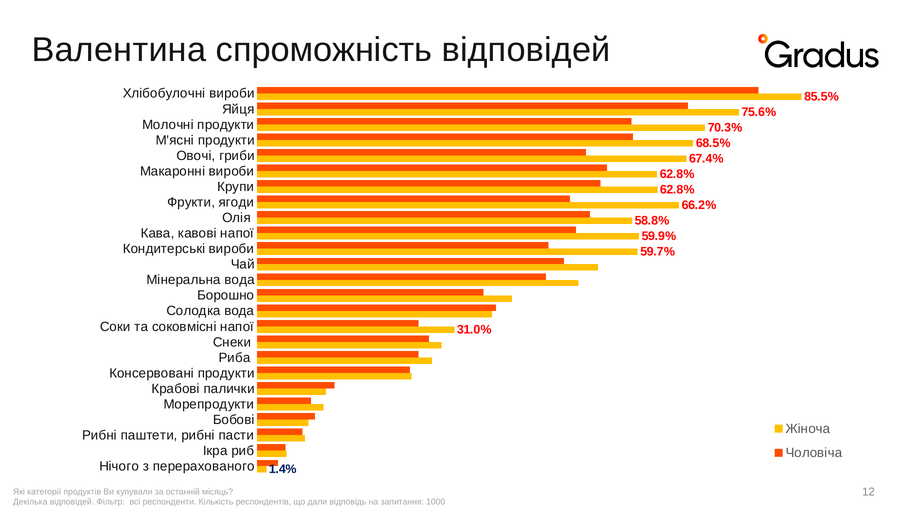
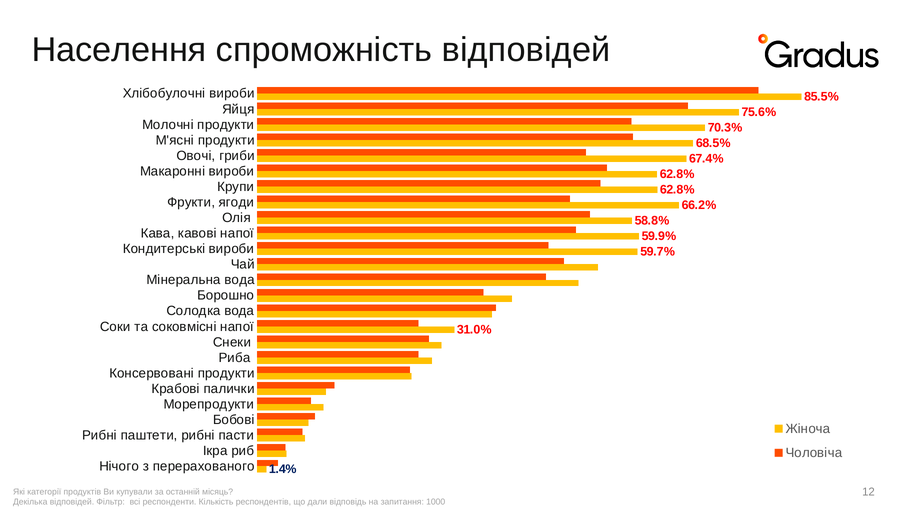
Валентина: Валентина -> Населення (119, 50)
